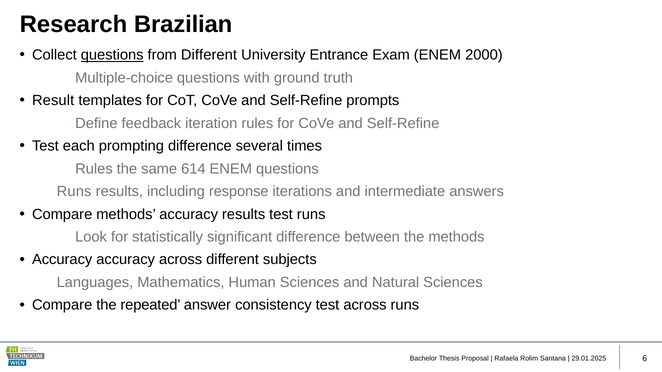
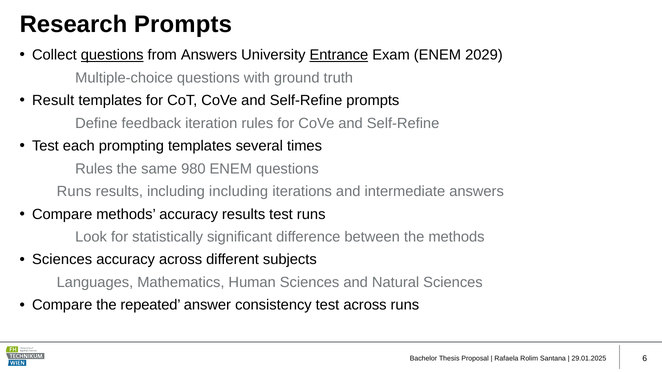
Research Brazilian: Brazilian -> Prompts (183, 24)
from Different: Different -> Answers (209, 55)
Entrance underline: none -> present (339, 55)
2000: 2000 -> 2029 (484, 55)
prompting difference: difference -> templates (200, 146)
614: 614 -> 980 (193, 169)
including response: response -> including (239, 192)
Accuracy: Accuracy -> Sciences (62, 260)
